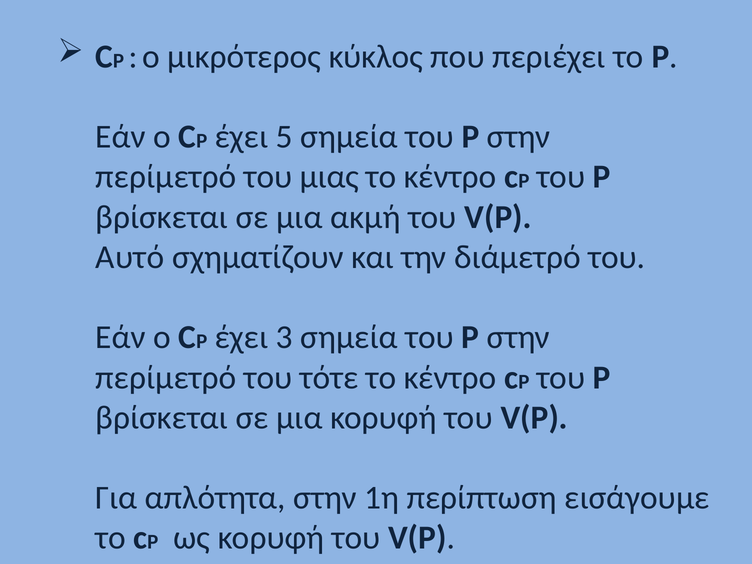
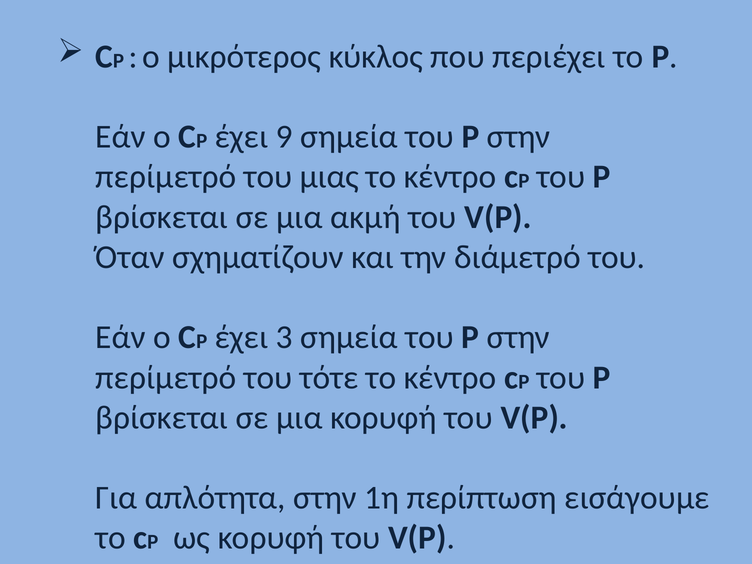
5: 5 -> 9 (284, 137)
Αυτό: Αυτό -> Όταν (130, 257)
